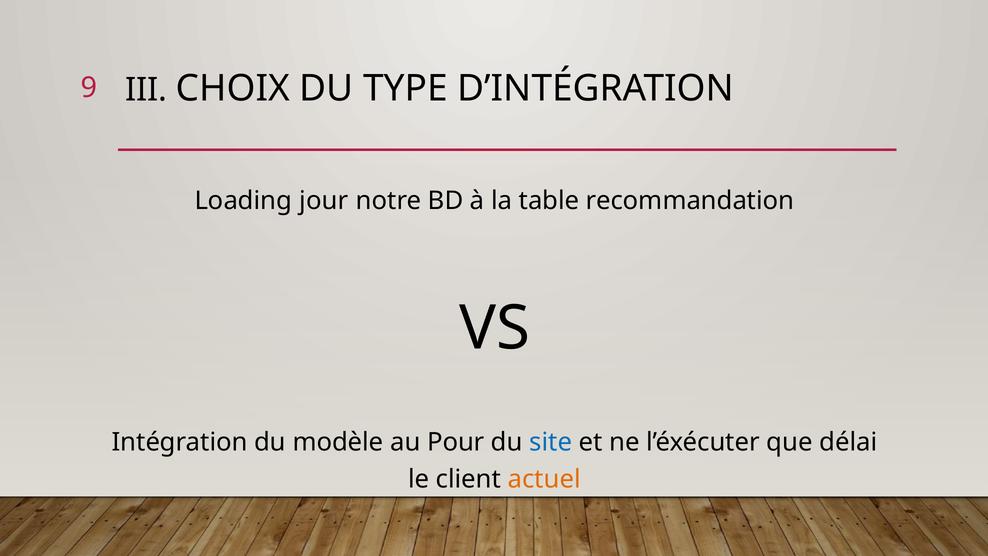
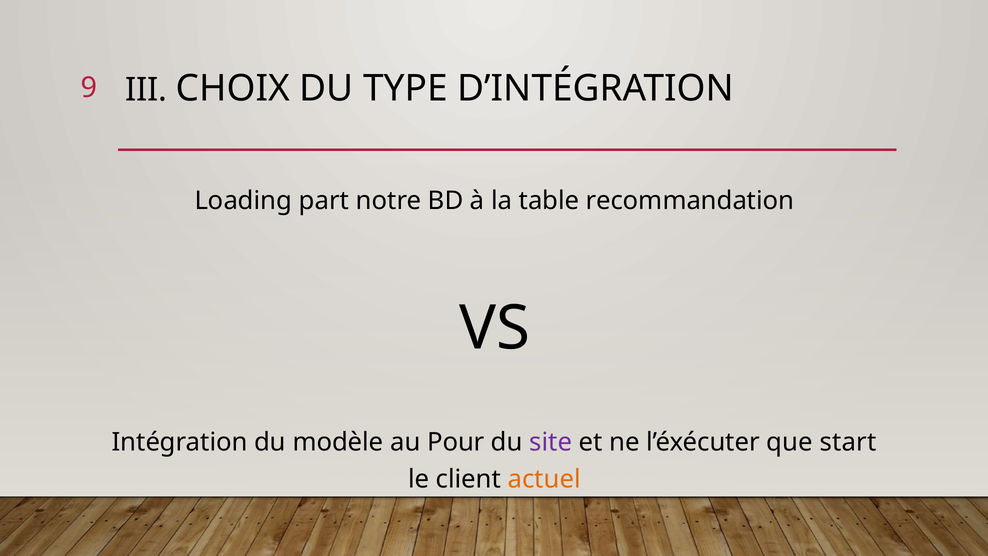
jour: jour -> part (324, 201)
site colour: blue -> purple (551, 442)
délai: délai -> start (848, 442)
